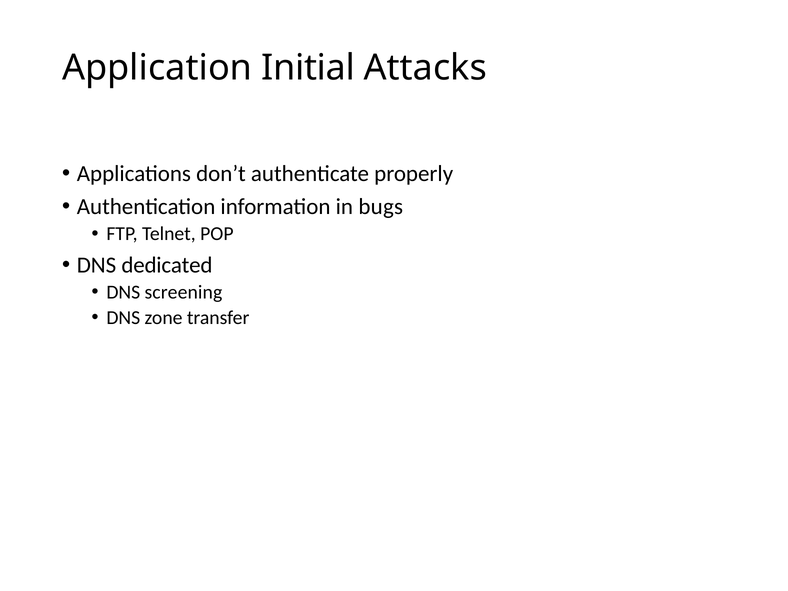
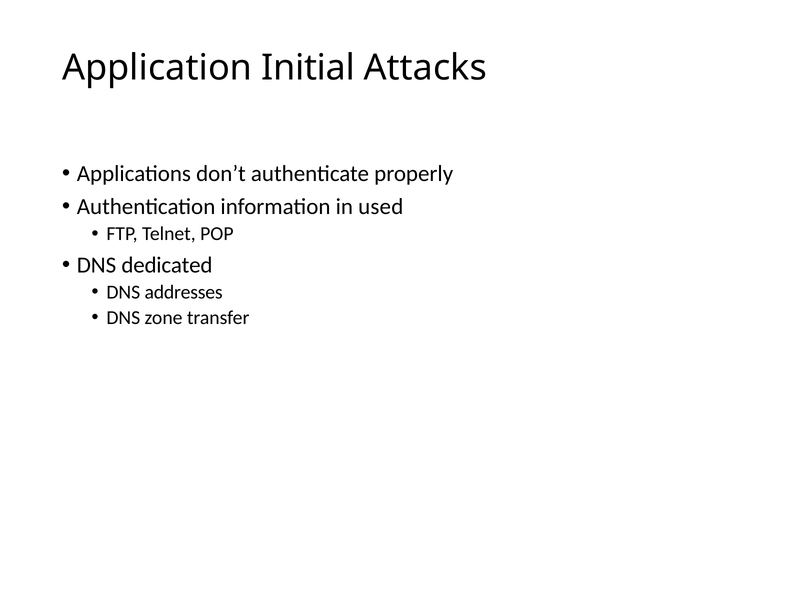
bugs: bugs -> used (381, 207)
screening: screening -> addresses (184, 292)
